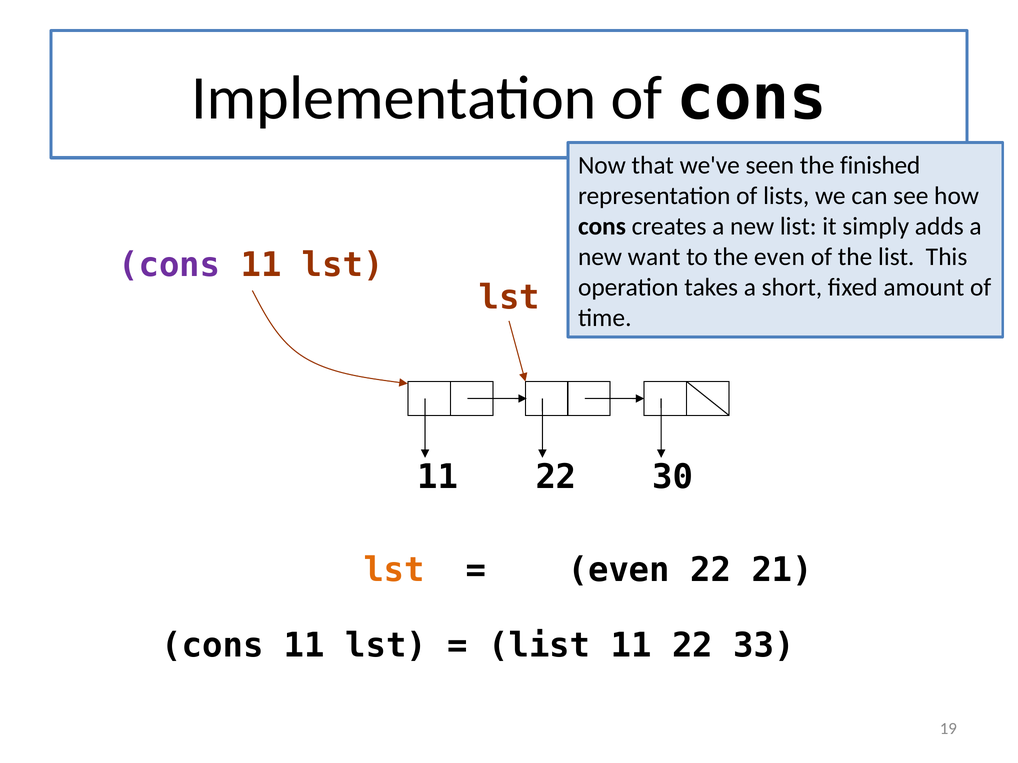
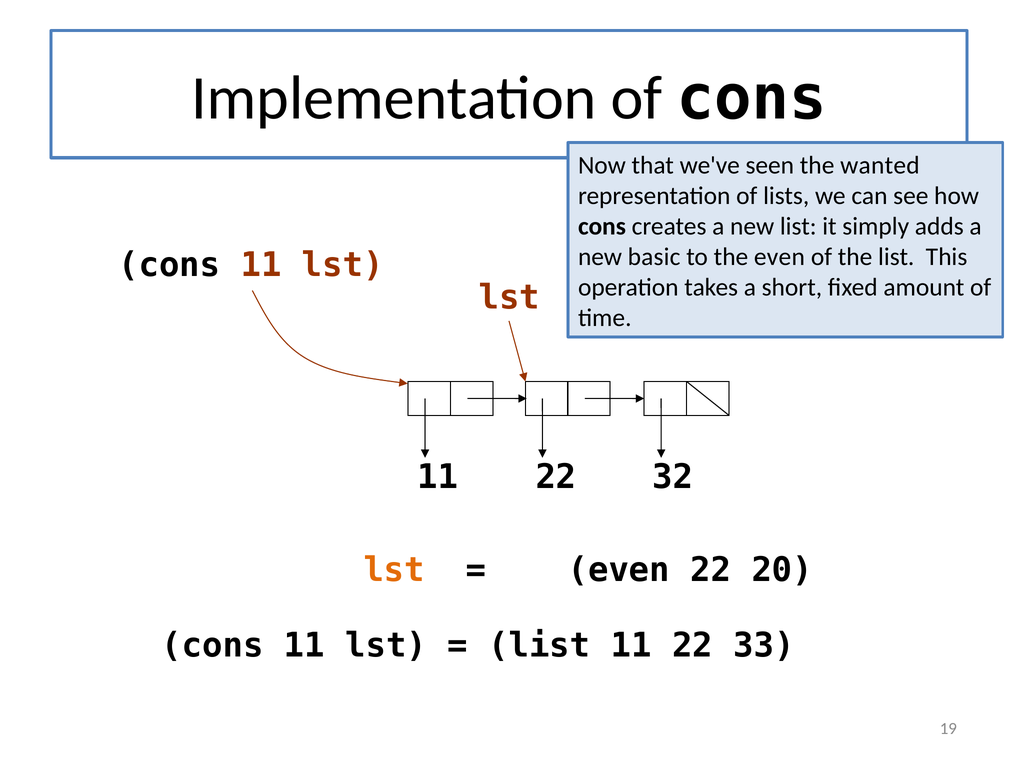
finished: finished -> wanted (880, 165)
want: want -> basic (654, 257)
cons colour: purple -> black (169, 265)
30: 30 -> 32 (673, 477)
21: 21 -> 20 (782, 570)
